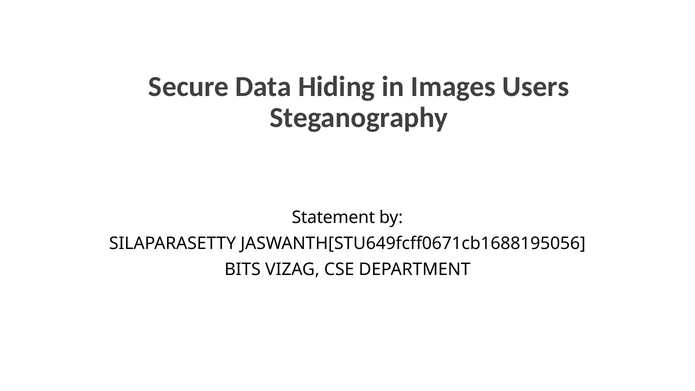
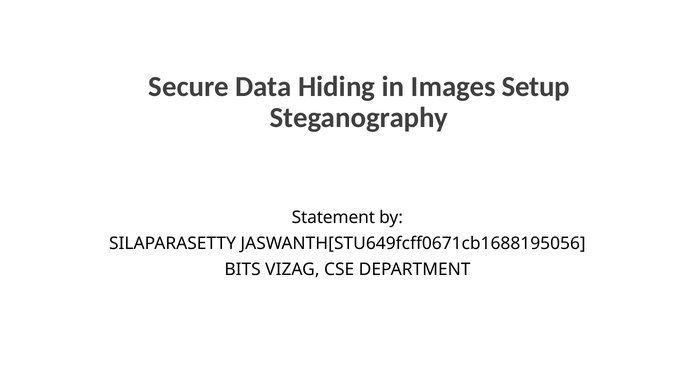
Users: Users -> Setup (536, 86)
